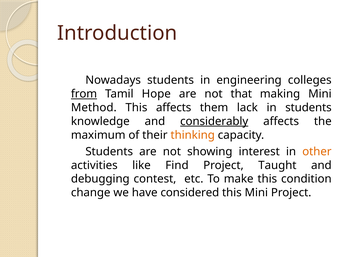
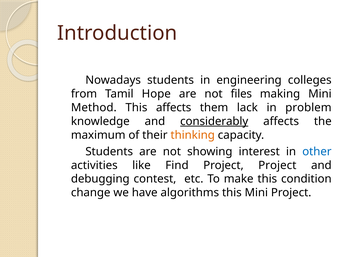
from underline: present -> none (84, 94)
that: that -> files (241, 94)
in students: students -> problem (308, 108)
other colour: orange -> blue (317, 152)
Project Taught: Taught -> Project (277, 165)
considered: considered -> algorithms (190, 193)
